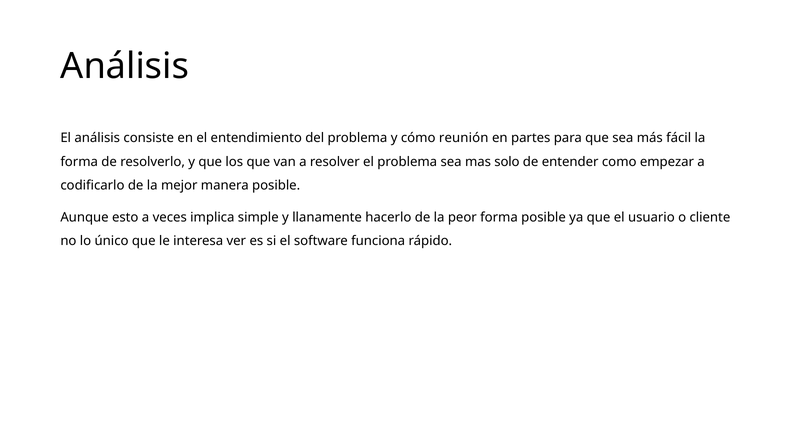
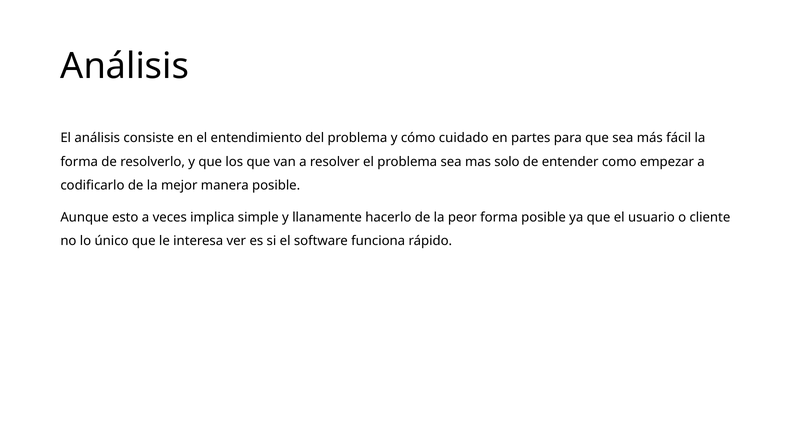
reunión: reunión -> cuidado (464, 138)
